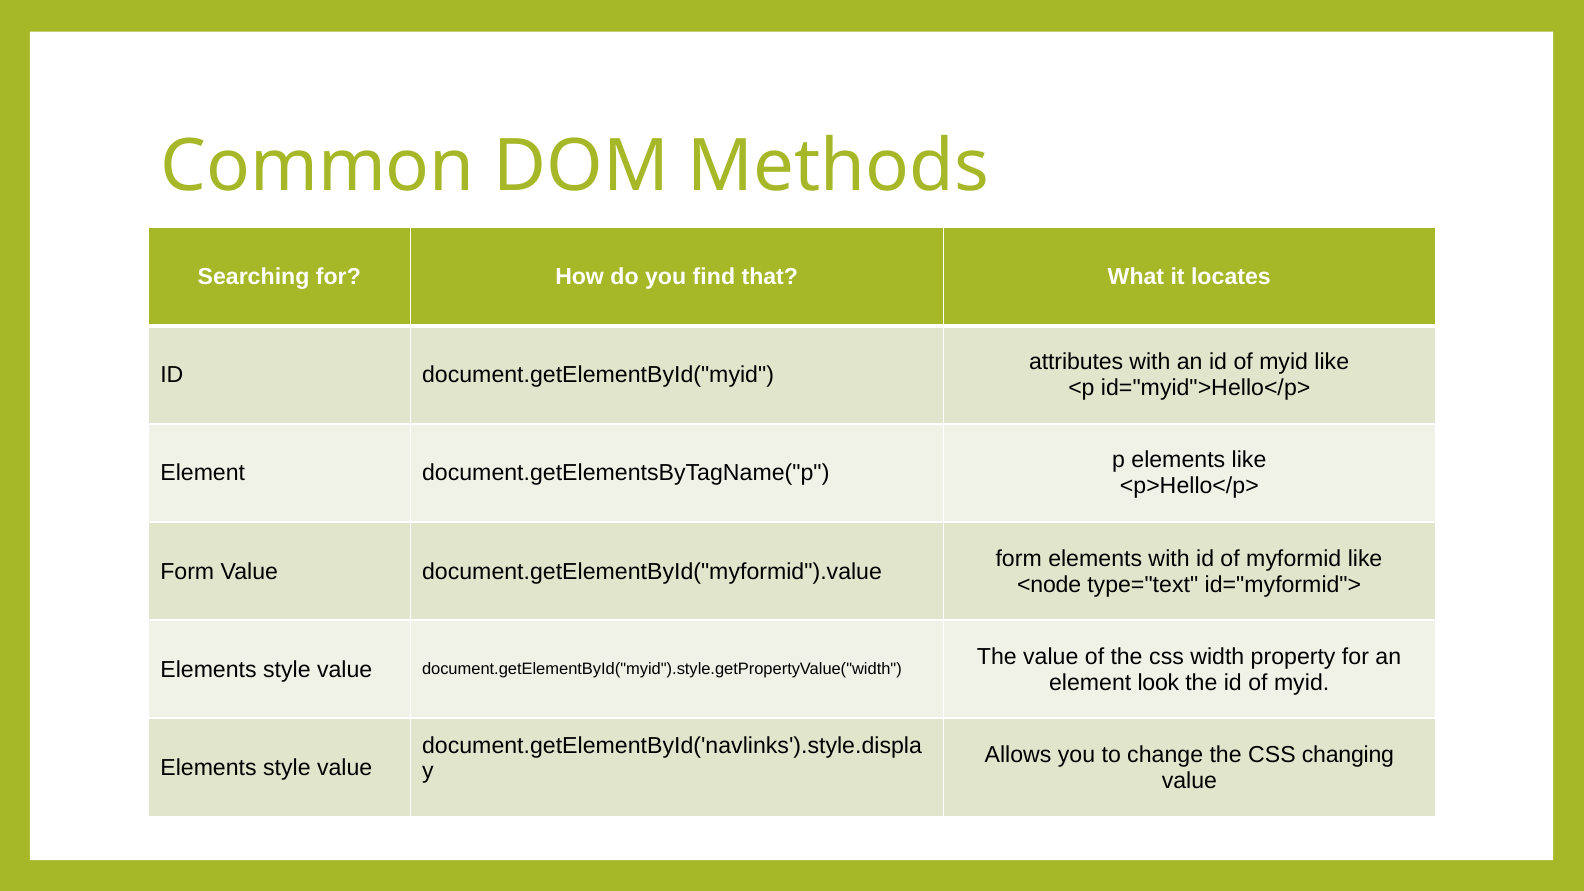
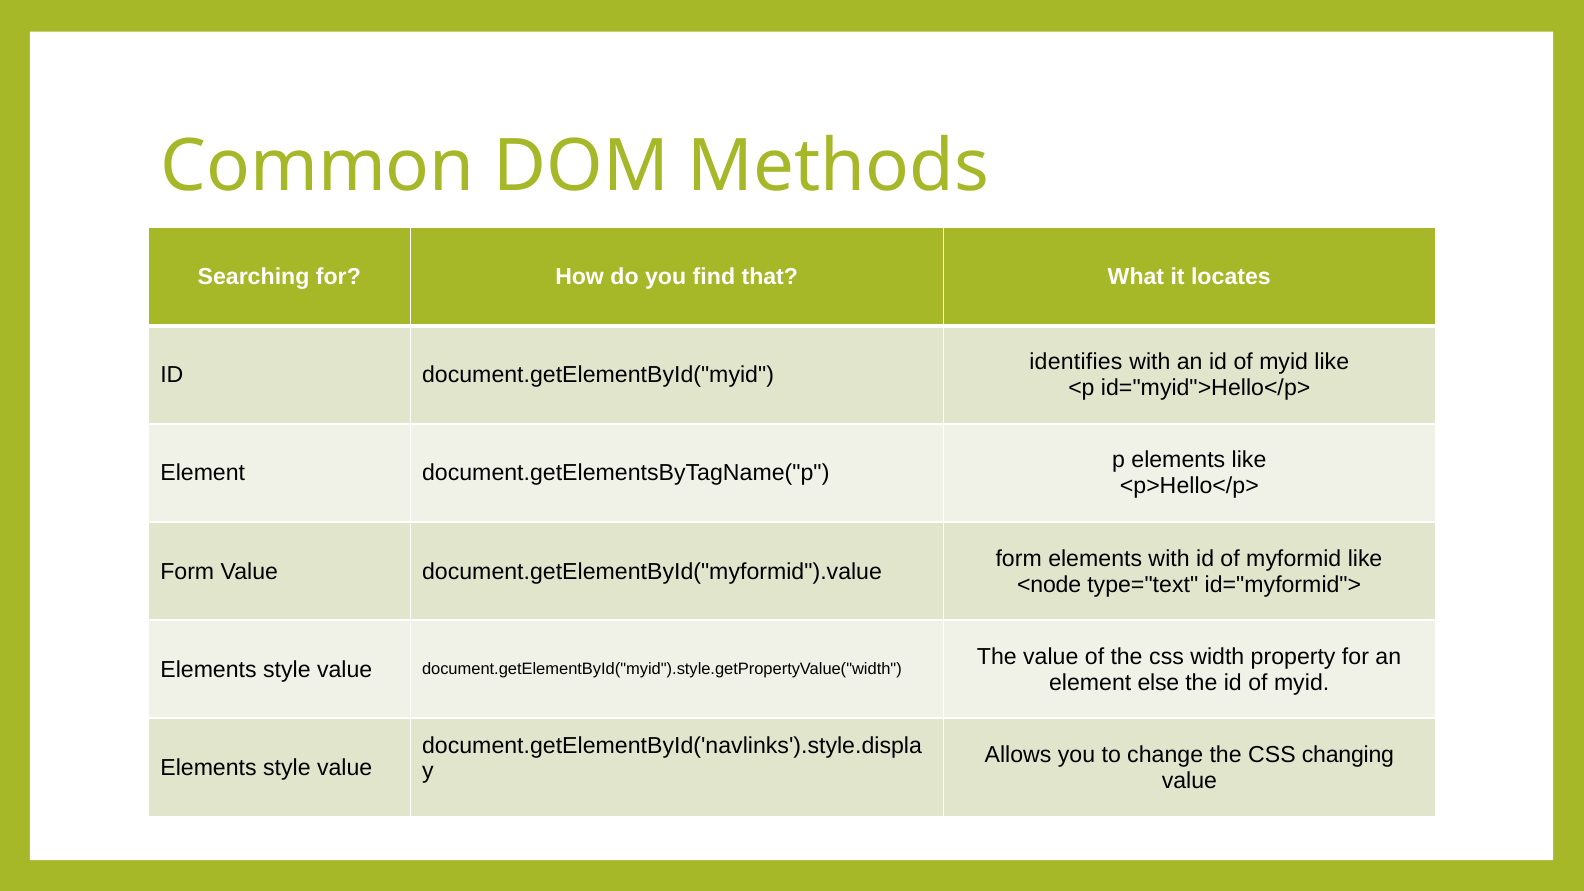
attributes: attributes -> identifies (1076, 362)
look: look -> else (1158, 682)
